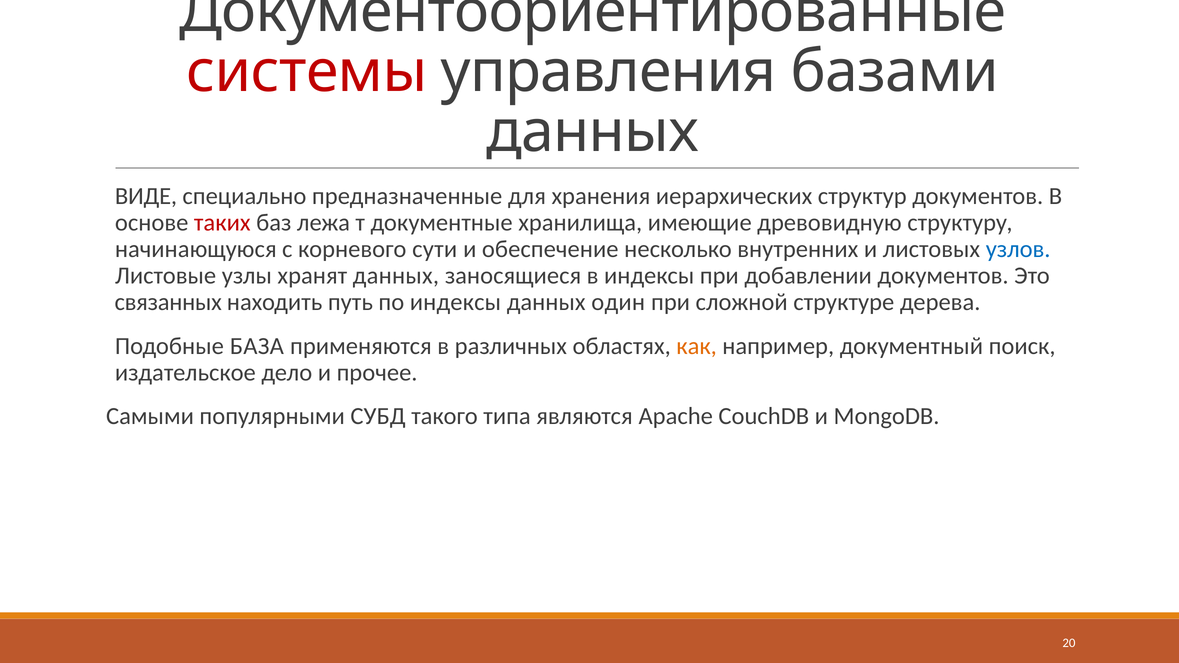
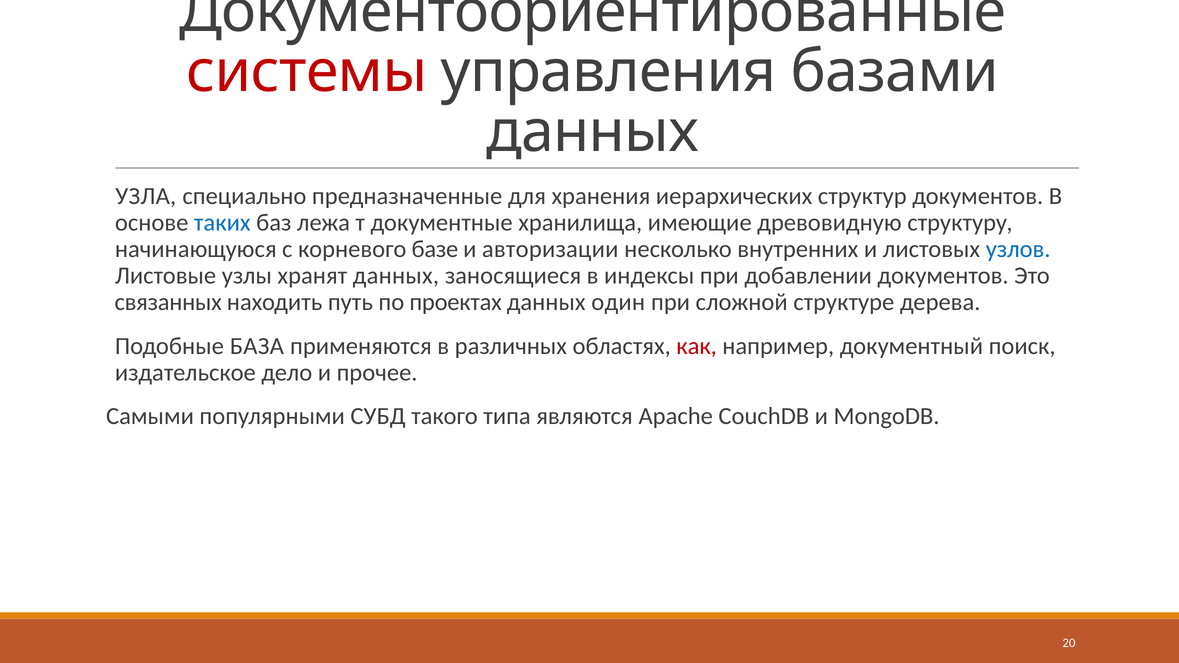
ВИДЕ: ВИДЕ -> УЗЛА (146, 196)
таких colour: red -> blue (222, 223)
сути: сути -> базе (435, 249)
обеспечение: обеспечение -> авторизации (550, 249)
по индексы: индексы -> проектах (456, 302)
как colour: orange -> red (697, 346)
